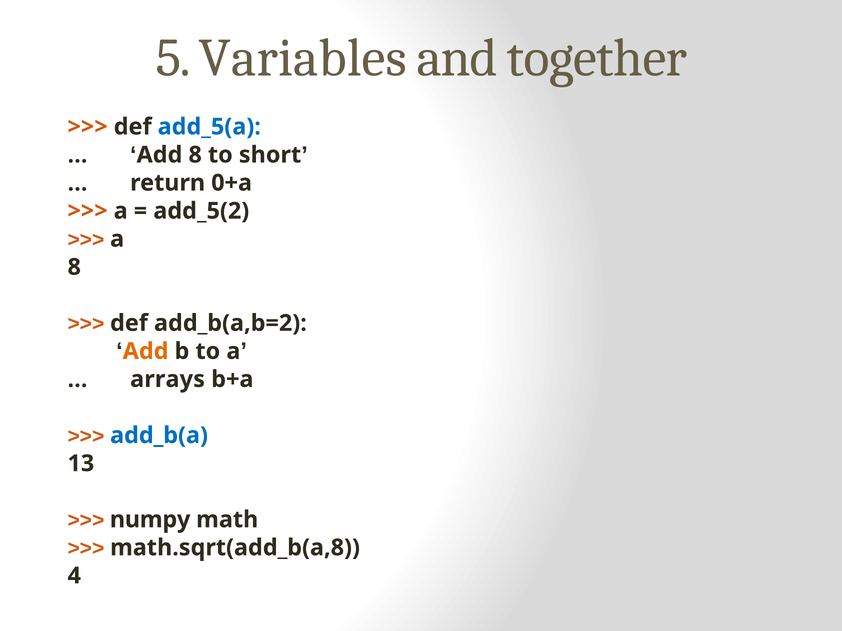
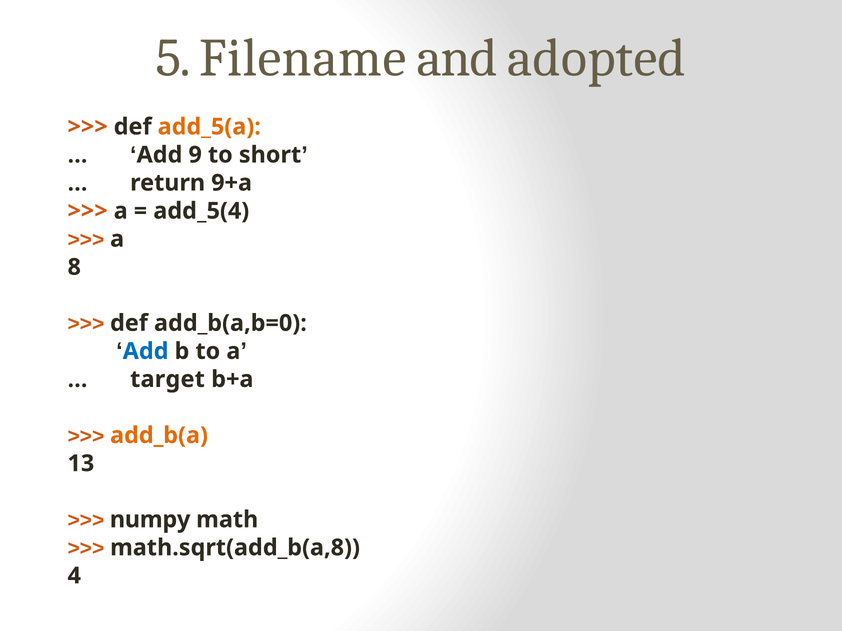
Variables: Variables -> Filename (303, 58)
together: together -> adopted (597, 58)
add_5(a colour: blue -> orange (209, 127)
Add 8: 8 -> 9 (195, 155)
0+a: 0+a -> 9+a (232, 183)
add_5(2: add_5(2 -> add_5(4 (201, 211)
add_b(a,b=2: add_b(a,b=2 -> add_b(a,b=0 (230, 323)
Add colour: orange -> blue (146, 351)
arrays: arrays -> target (167, 380)
add_b(a colour: blue -> orange (159, 436)
